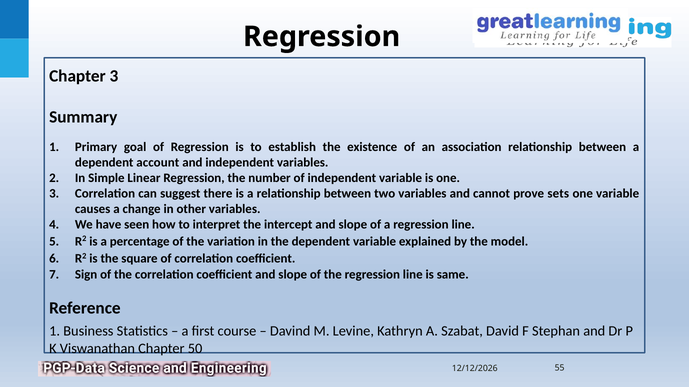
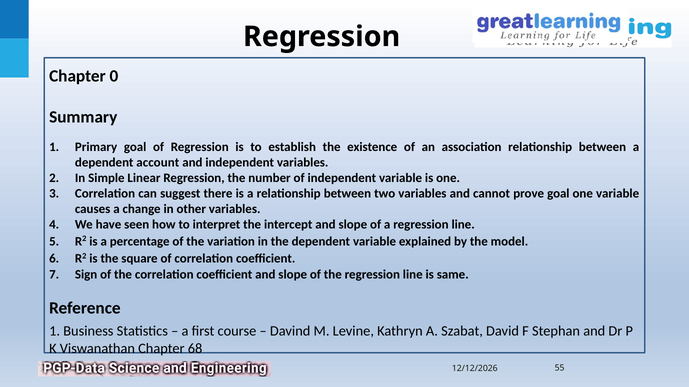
Chapter 3: 3 -> 0 (114, 76)
prove sets: sets -> goal (558, 194)
50: 50 -> 68 (195, 349)
